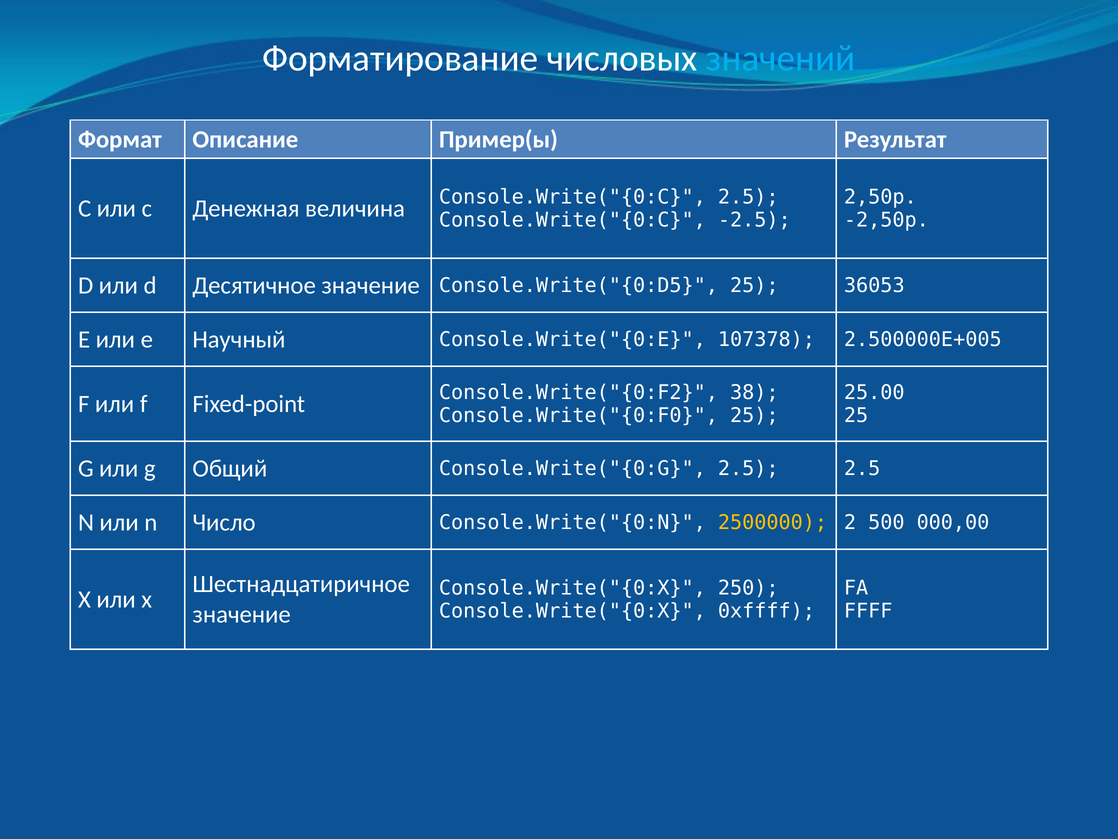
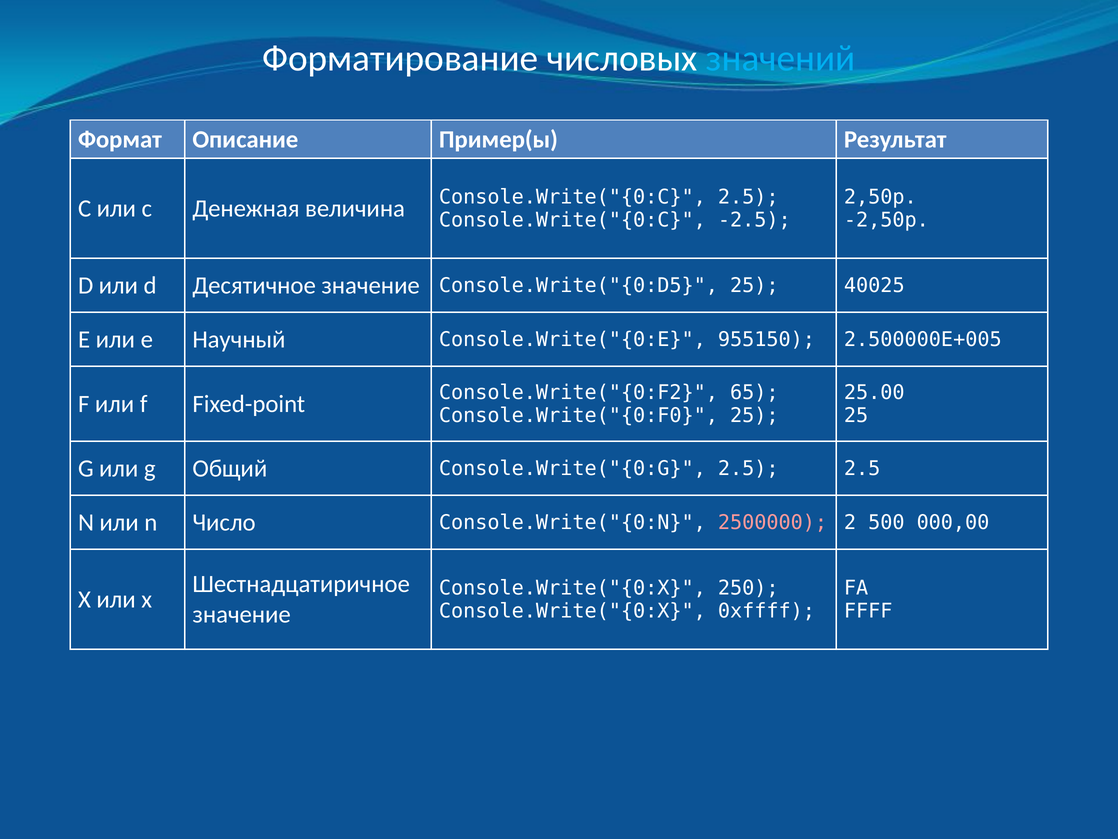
36053: 36053 -> 40025 (874, 285)
107378: 107378 -> 955150 (766, 339)
38: 38 -> 65 (754, 392)
2500000 colour: yellow -> pink (773, 522)
